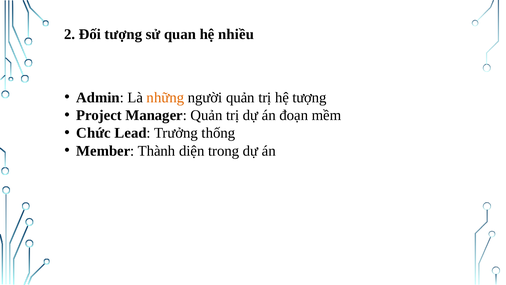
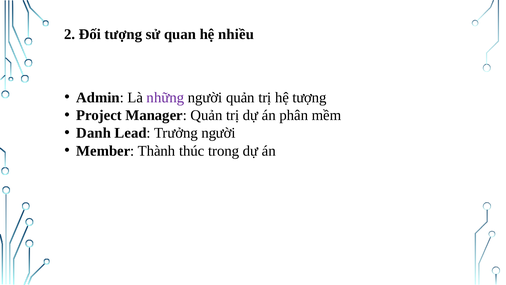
những colour: orange -> purple (165, 97)
đoạn: đoạn -> phân (294, 115)
Chức: Chức -> Danh (94, 133)
Trưởng thống: thống -> người (218, 133)
diện: diện -> thúc (192, 151)
